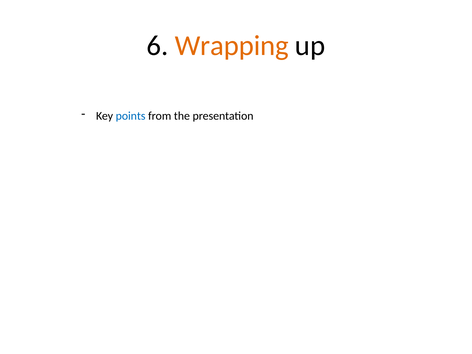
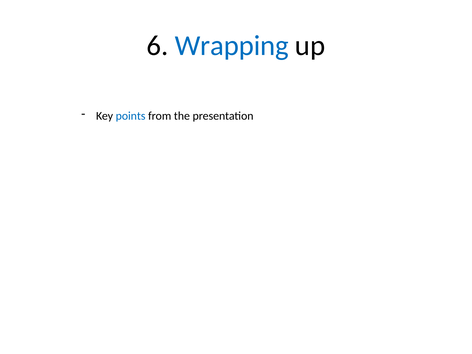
Wrapping colour: orange -> blue (232, 46)
